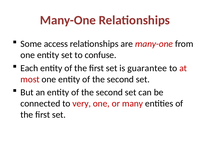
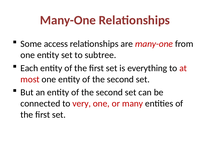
confuse: confuse -> subtree (101, 55)
guarantee: guarantee -> everything (147, 68)
